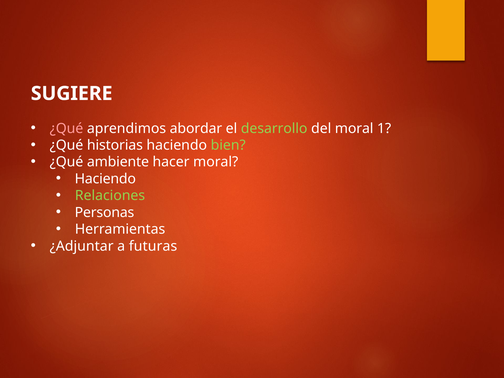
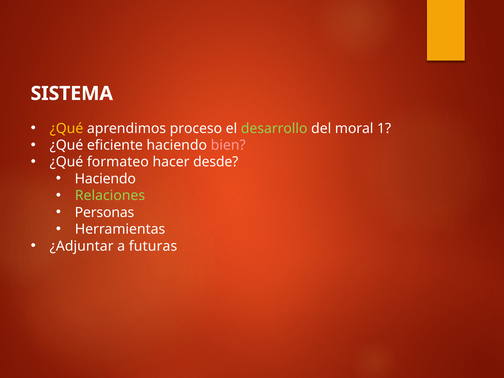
SUGIERE: SUGIERE -> SISTEMA (72, 93)
¿Qué colour: pink -> yellow (67, 128)
abordar: abordar -> proceso (196, 128)
historias: historias -> eficiente (115, 145)
bien colour: light green -> pink (228, 145)
ambiente: ambiente -> formateo (118, 162)
hacer moral: moral -> desde (216, 162)
